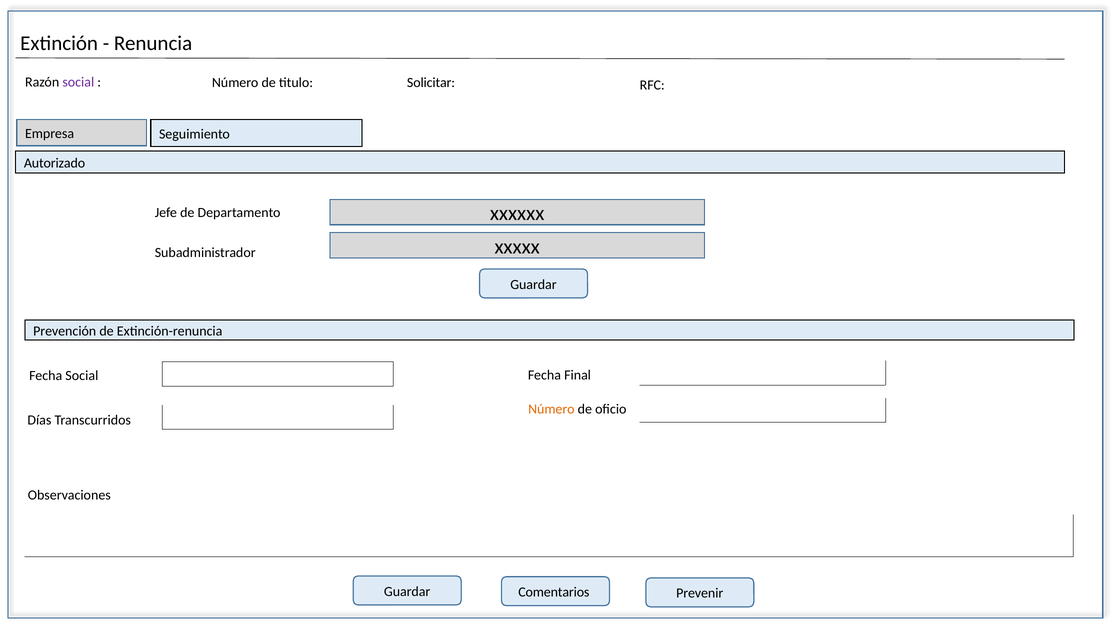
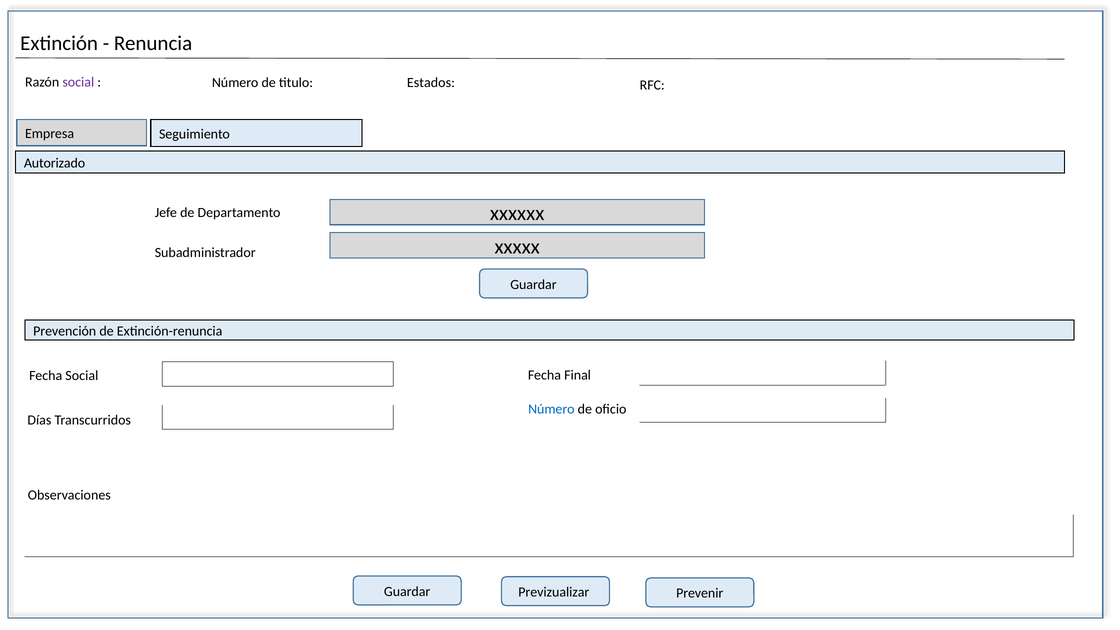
Solicitar: Solicitar -> Estados (431, 83)
Número colour: orange -> blue (551, 409)
Comentarios: Comentarios -> Previzualizar (554, 592)
